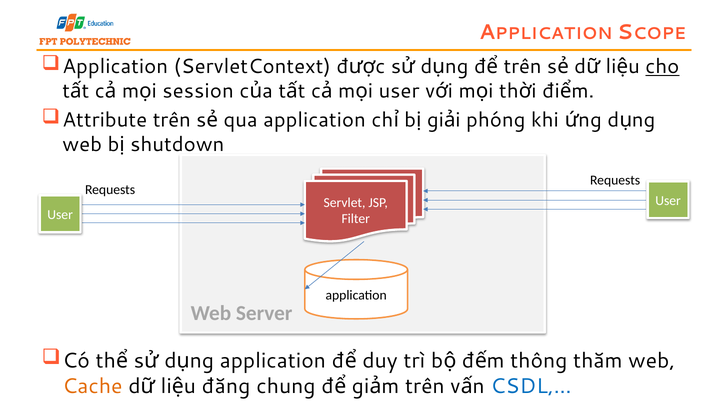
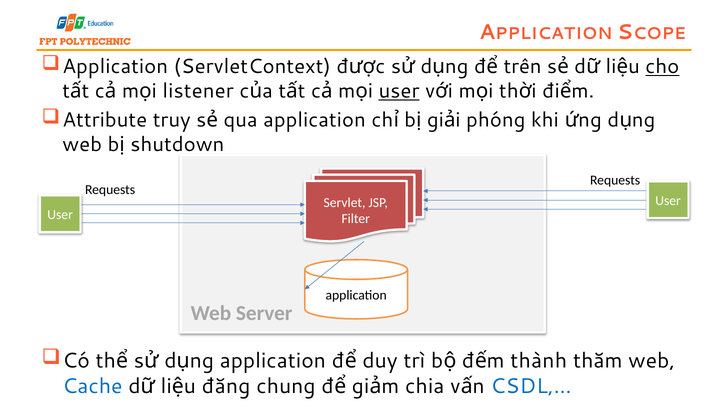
session: session -> listener (198, 91)
user underline: none -> present (399, 91)
Attribute trên: trên -> truy (172, 120)
thông: thông -> thành (539, 360)
Cache colour: orange -> blue (92, 386)
trên: trên -> chia (425, 386)
